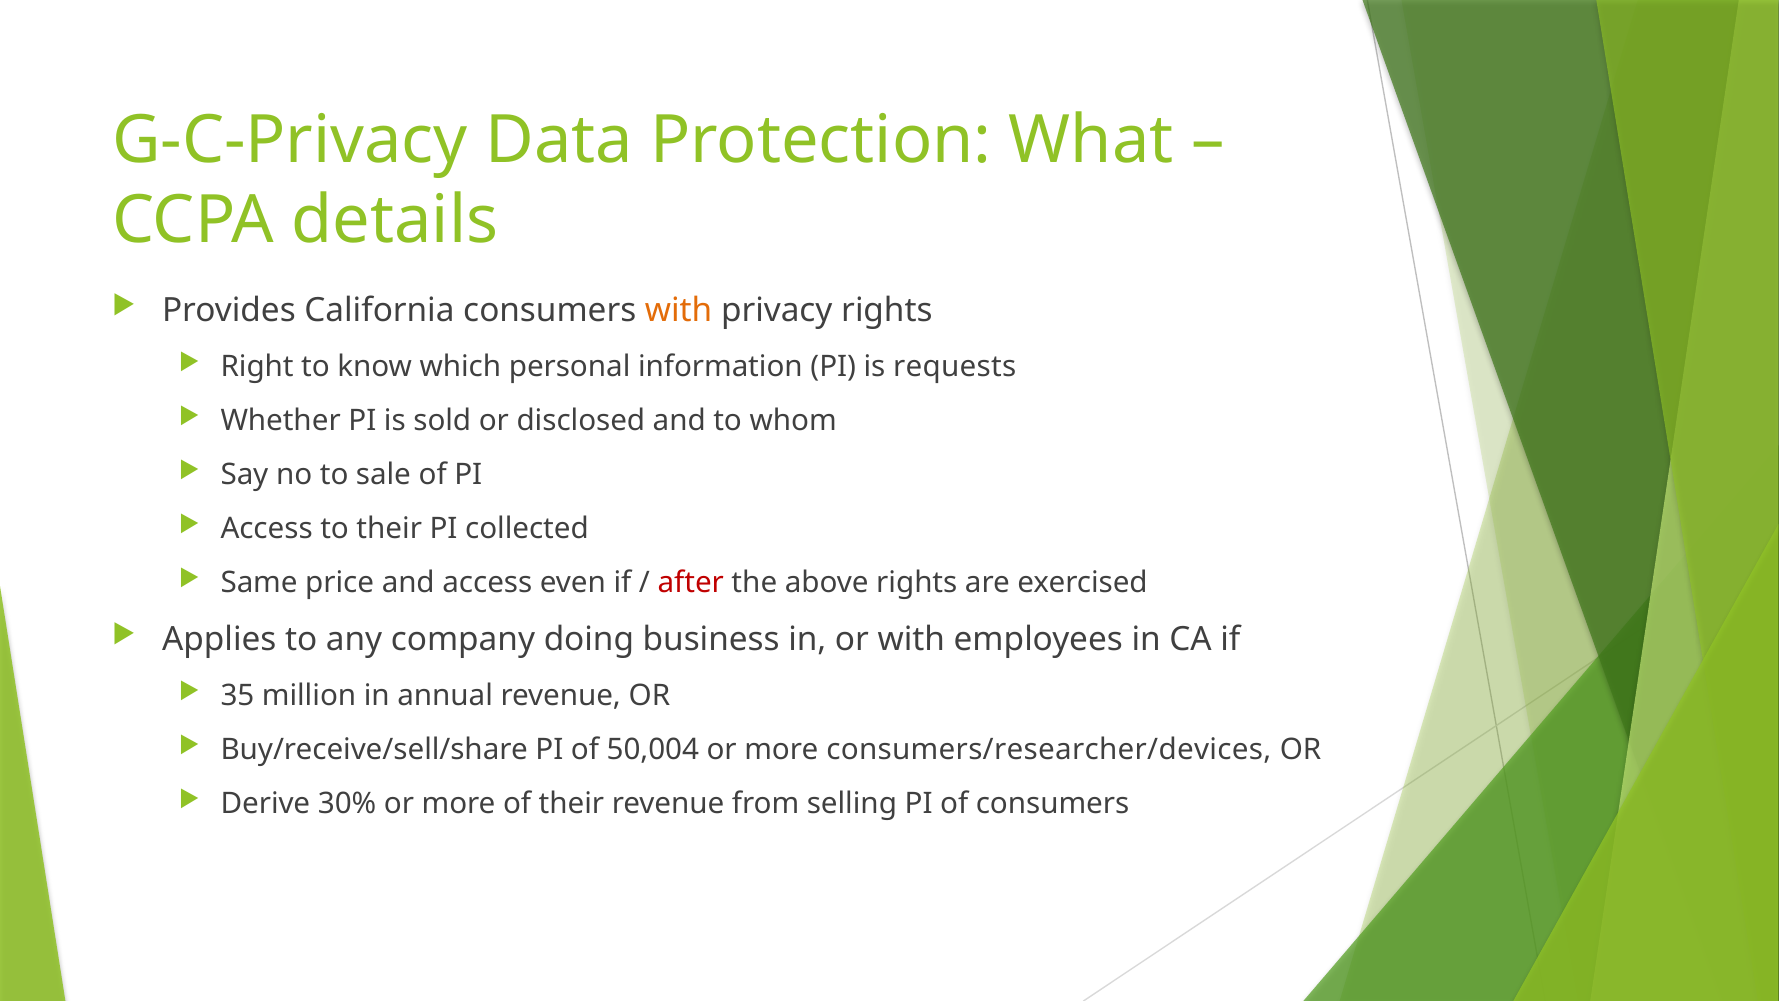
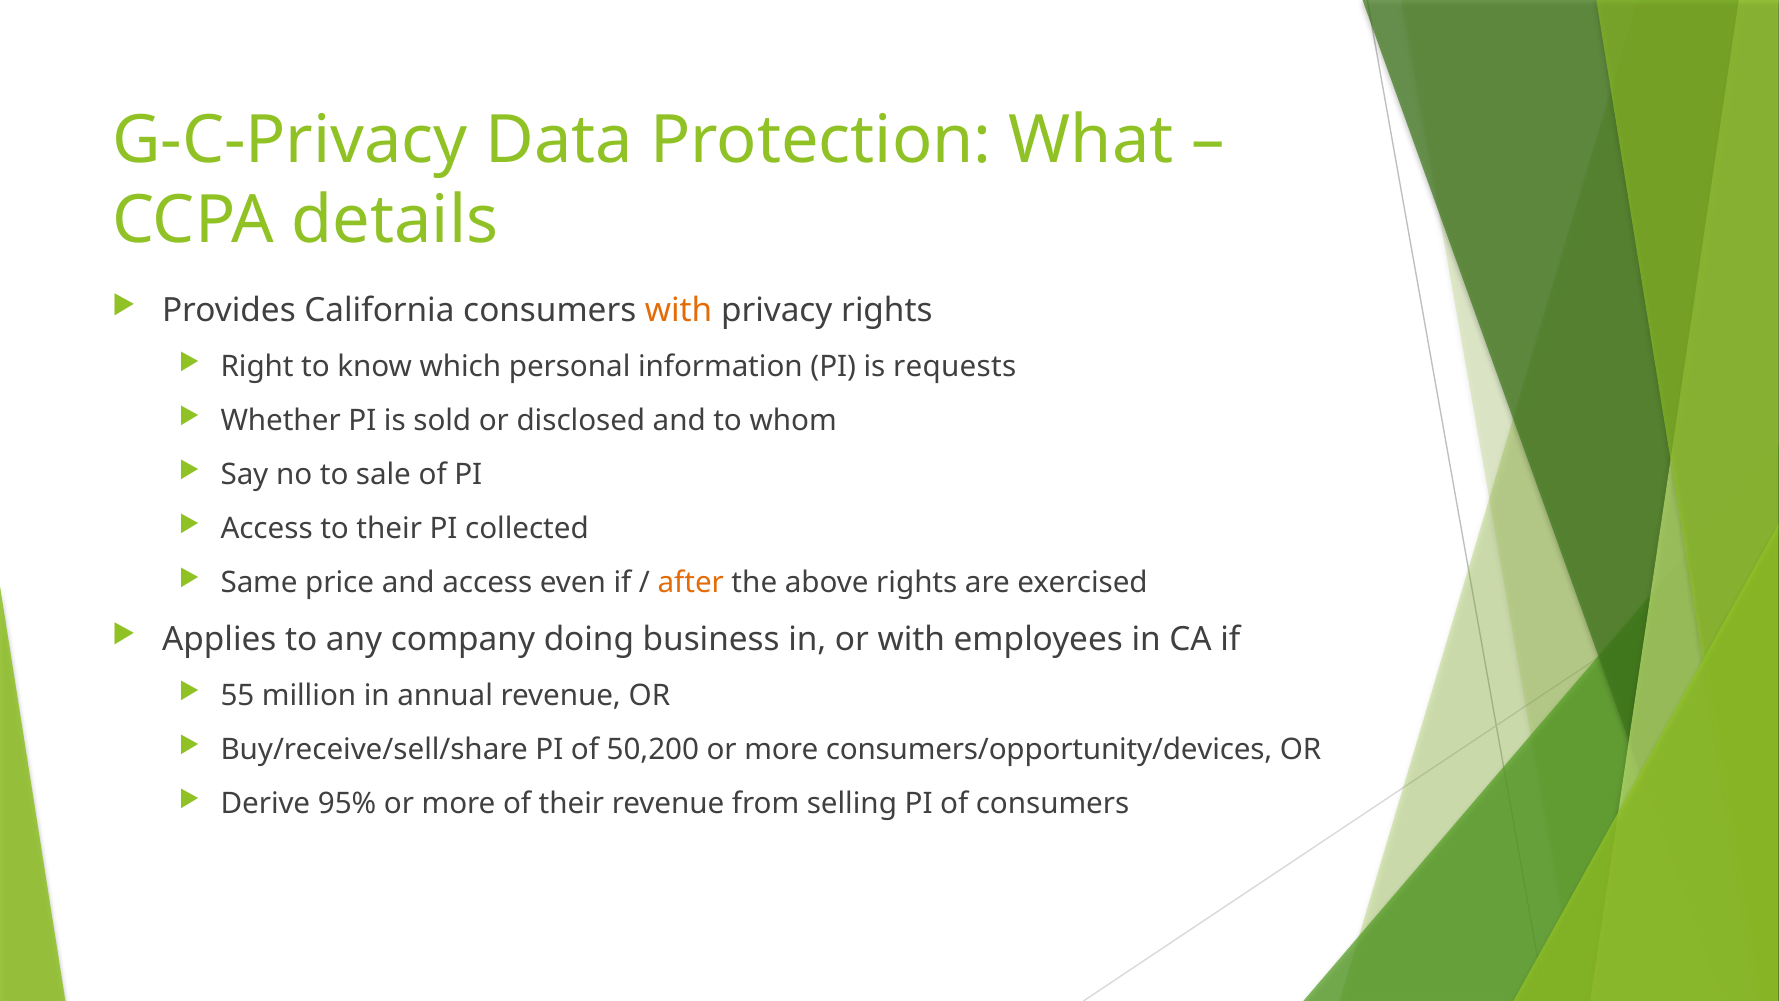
after colour: red -> orange (691, 583)
35: 35 -> 55 (238, 696)
50,004: 50,004 -> 50,200 (653, 750)
consumers/researcher/devices: consumers/researcher/devices -> consumers/opportunity/devices (1049, 750)
30%: 30% -> 95% (347, 804)
